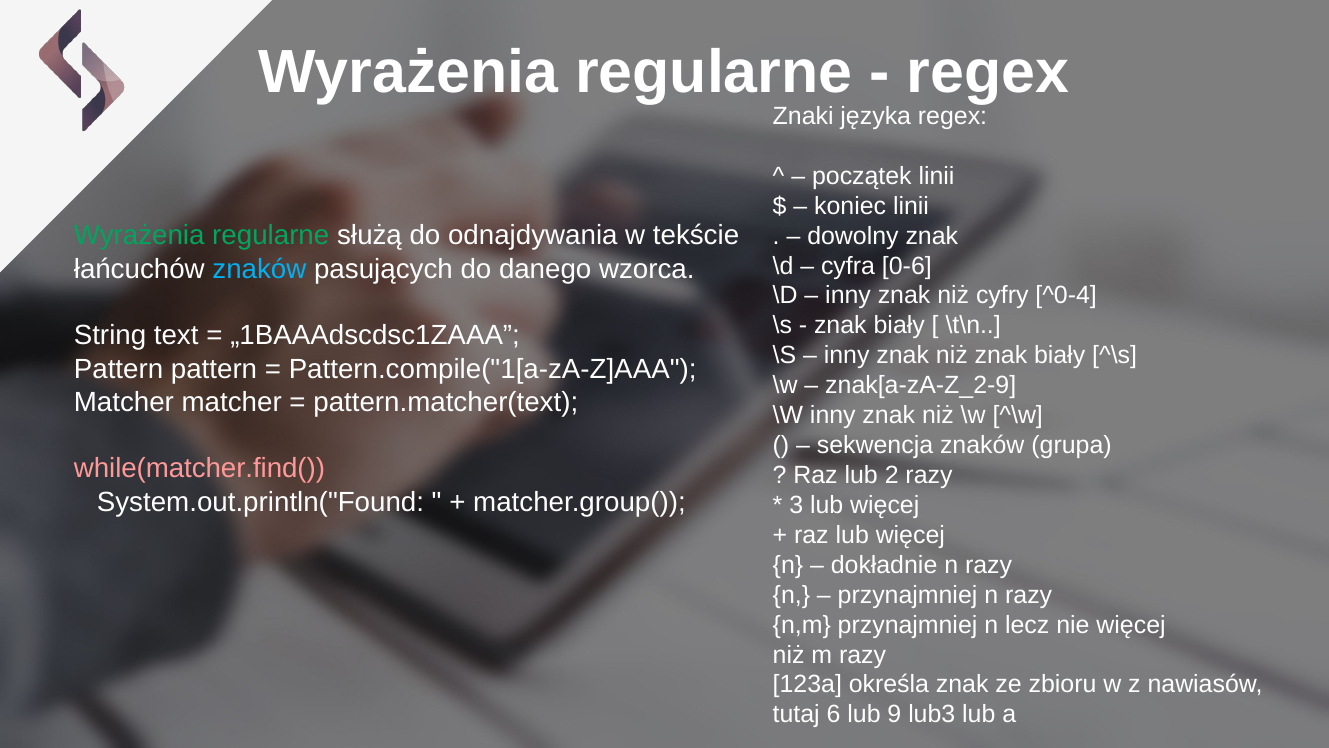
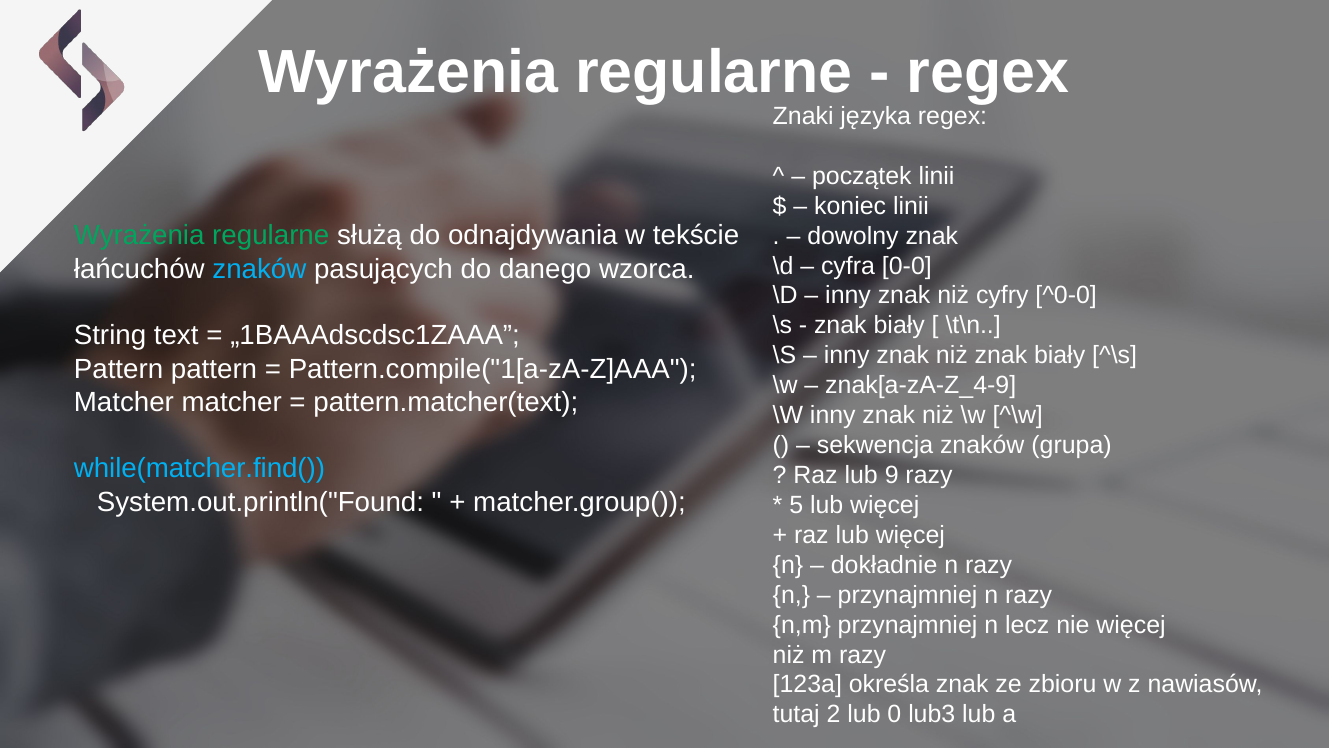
0-6: 0-6 -> 0-0 (907, 266)
^0-4: ^0-4 -> ^0-0 (1066, 296)
znak[a-zA-Z_2-9: znak[a-zA-Z_2-9 -> znak[a-zA-Z_4-9 (921, 385)
while(matcher.find( colour: pink -> light blue (199, 468)
2: 2 -> 9 (892, 475)
3: 3 -> 5 (796, 505)
6: 6 -> 2 (834, 714)
9: 9 -> 0 (894, 714)
